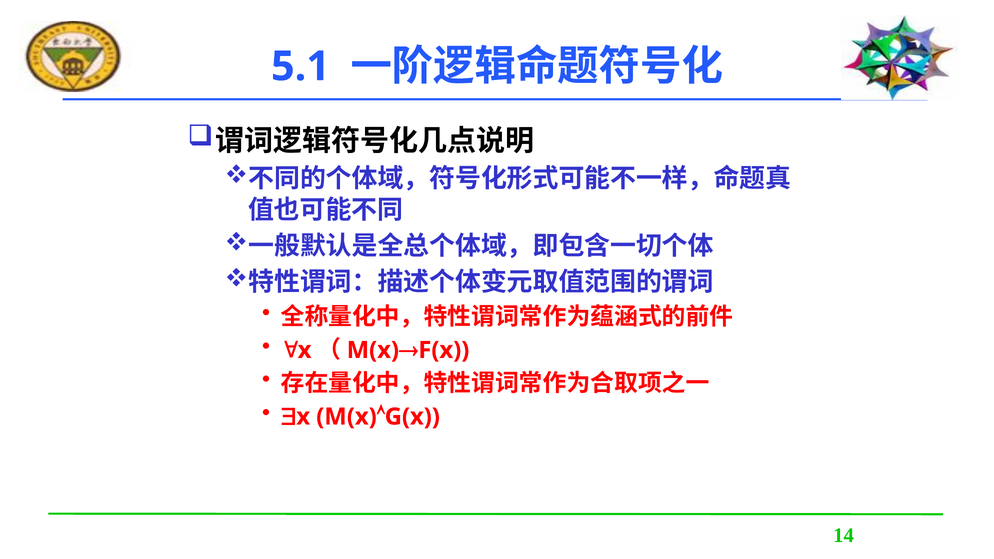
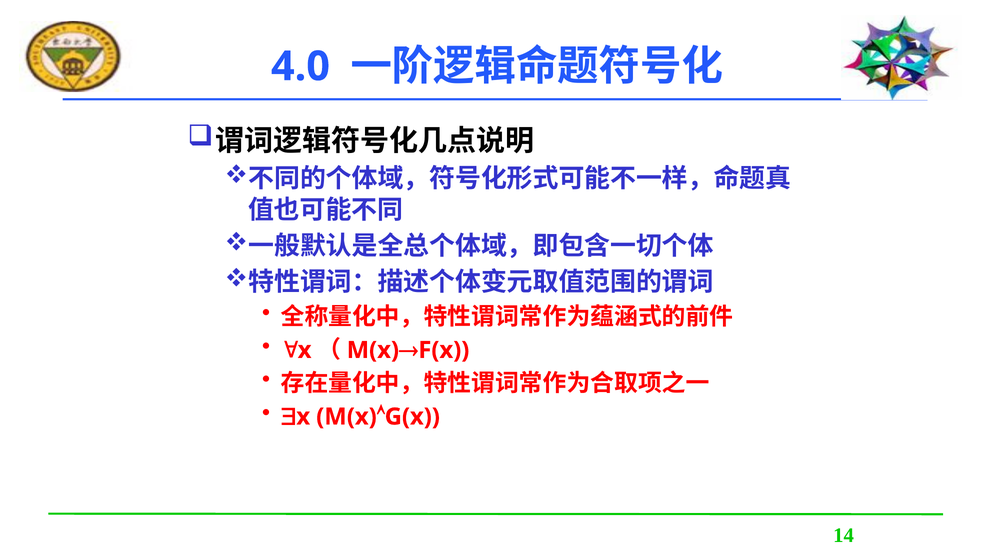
5.1: 5.1 -> 4.0 (300, 67)
